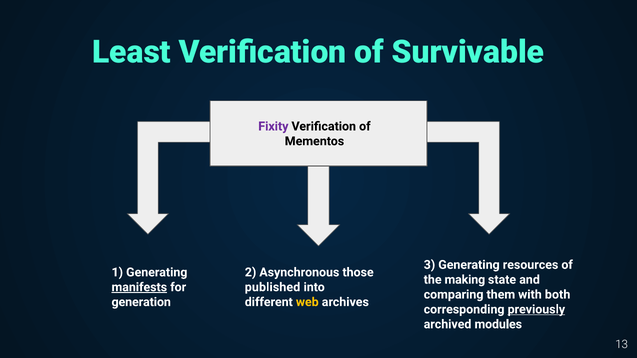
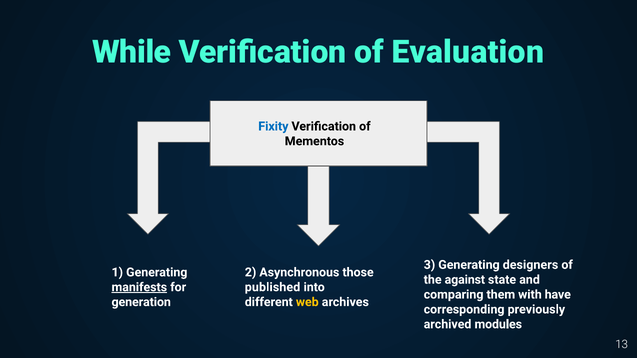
Least: Least -> While (132, 52)
Survivable: Survivable -> Evaluation (468, 52)
Fixity colour: purple -> blue (273, 126)
resources: resources -> designers (530, 265)
making: making -> against (465, 280)
both: both -> have (558, 295)
previously underline: present -> none (536, 310)
